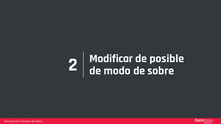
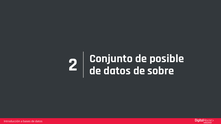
Modificar: Modificar -> Conjunto (111, 59)
modo: modo -> datos (117, 71)
